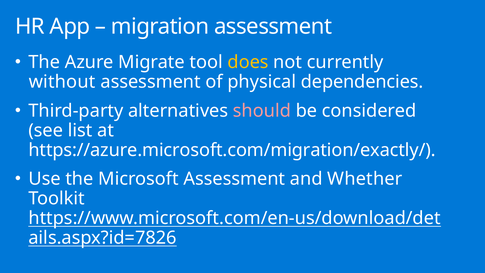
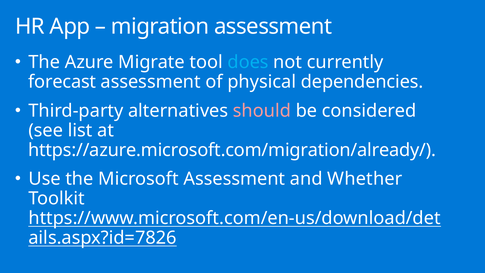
does colour: yellow -> light blue (248, 62)
without: without -> forecast (62, 82)
https://azure.microsoft.com/migration/exactly/: https://azure.microsoft.com/migration/exactly/ -> https://azure.microsoft.com/migration/already/ (232, 150)
